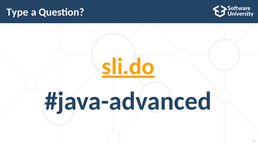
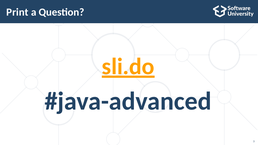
Type: Type -> Print (17, 12)
